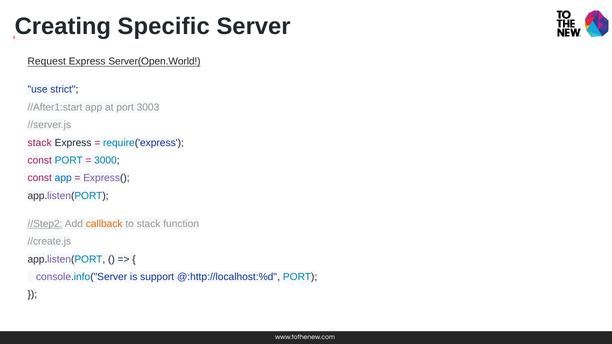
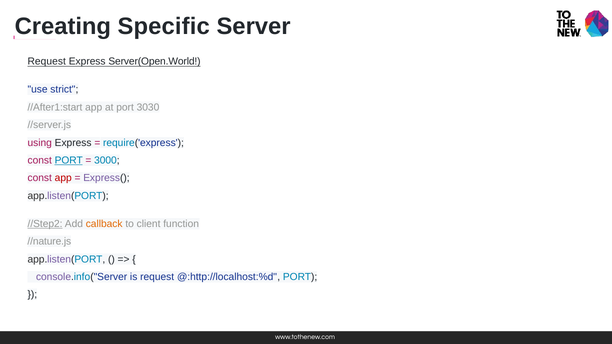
3003: 3003 -> 3030 (148, 107)
stack: stack -> using (40, 143)
PORT underline: none -> present (69, 161)
app colour: blue -> red (63, 178)
to stack: stack -> client (149, 224)
//create.js: //create.js -> //nature.js (49, 242)
is support: support -> request (157, 277)
